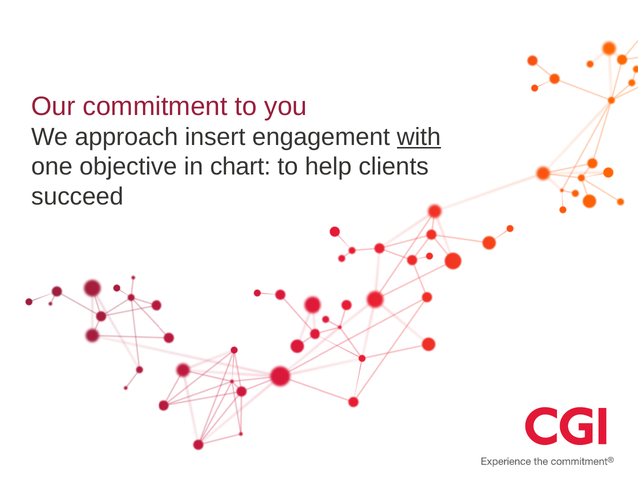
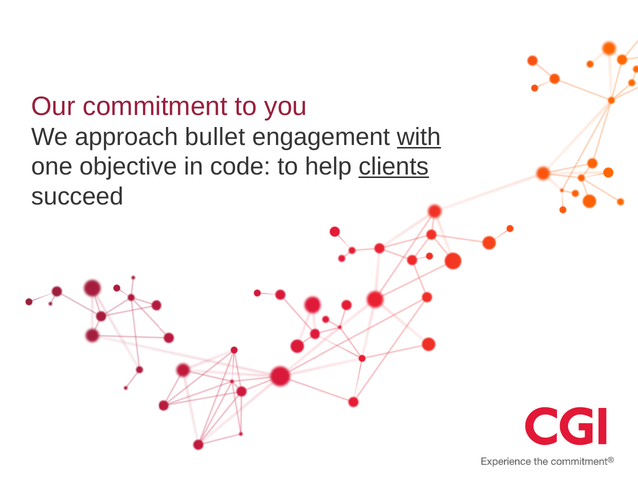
insert: insert -> bullet (215, 137)
chart: chart -> code (240, 167)
clients underline: none -> present (394, 167)
